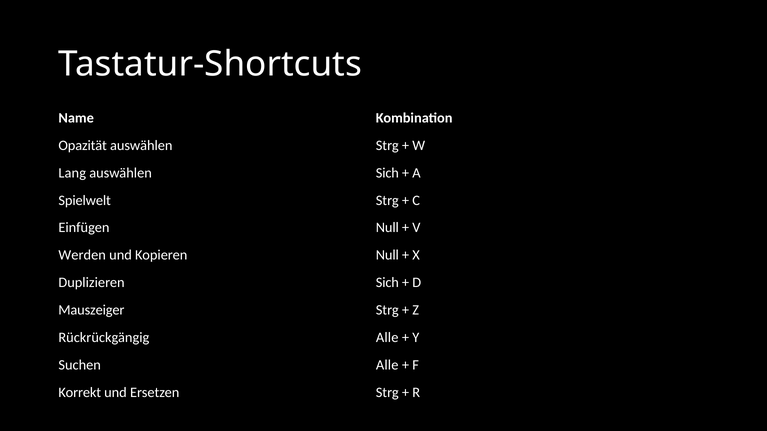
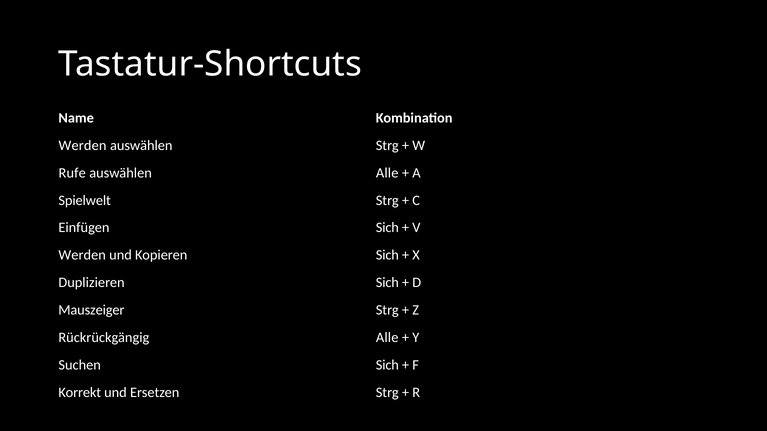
Opazität: Opazität -> Werden (83, 146)
Lang: Lang -> Rufe (72, 173)
auswählen Sich: Sich -> Alle (387, 173)
Einfügen Null: Null -> Sich (387, 228)
Kopieren Null: Null -> Sich (387, 255)
Suchen Alle: Alle -> Sich (387, 365)
